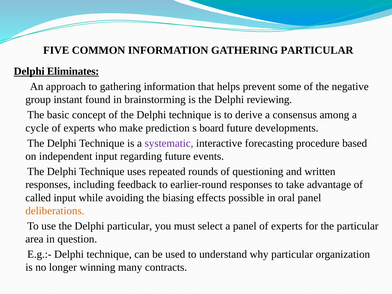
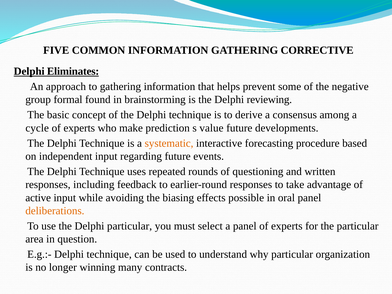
GATHERING PARTICULAR: PARTICULAR -> CORRECTIVE (317, 50)
instant: instant -> formal (68, 100)
board: board -> value (211, 128)
systematic colour: purple -> orange (169, 143)
called: called -> active (38, 198)
